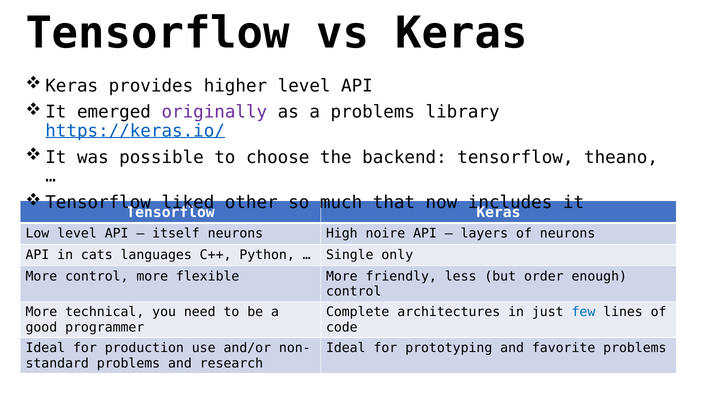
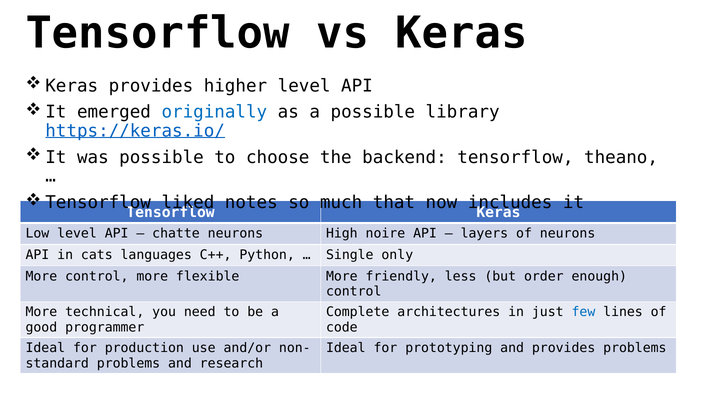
originally colour: purple -> blue (214, 112)
a problems: problems -> possible (373, 112)
other: other -> notes (251, 202)
itself: itself -> chatte (176, 234)
and favorite: favorite -> provides (564, 348)
